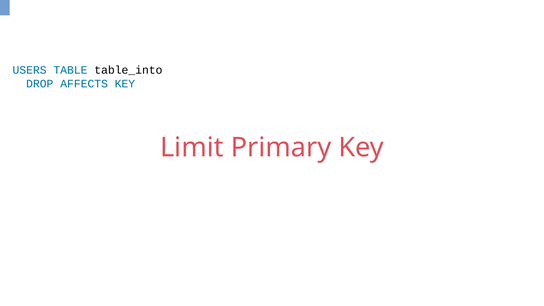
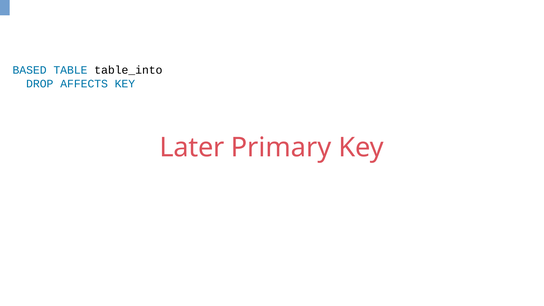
USERS: USERS -> BASED (30, 70)
Limit: Limit -> Later (192, 148)
